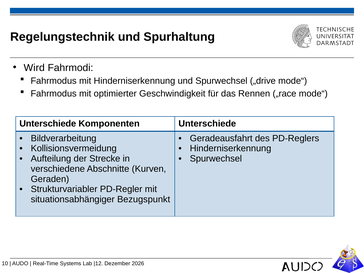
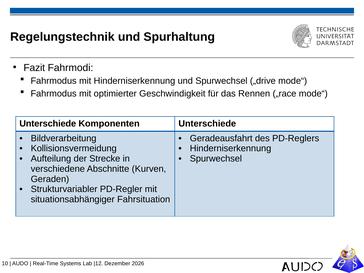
Wird: Wird -> Fazit (34, 68)
Bezugspunkt: Bezugspunkt -> Fahrsituation (144, 199)
